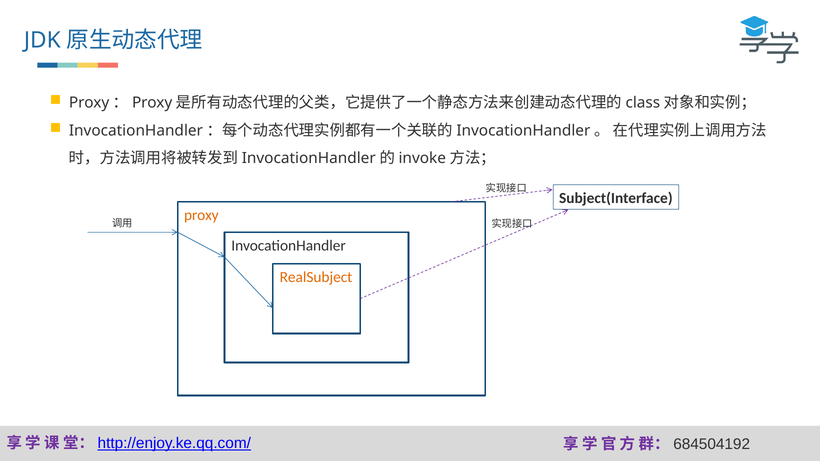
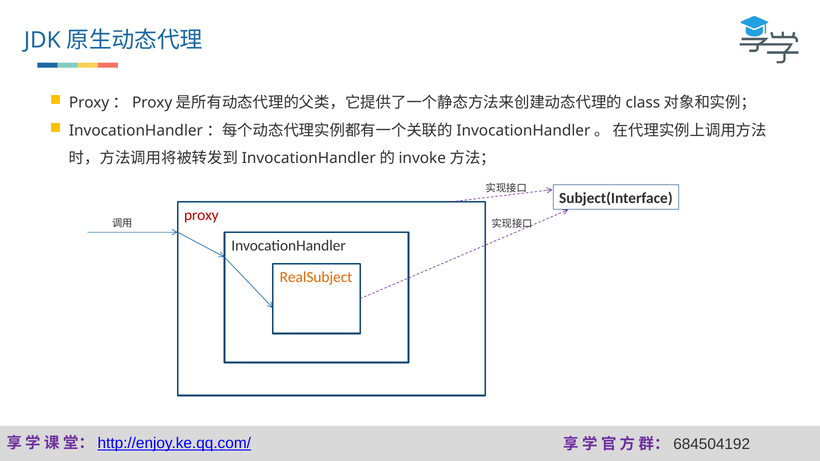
proxy colour: orange -> red (201, 215)
